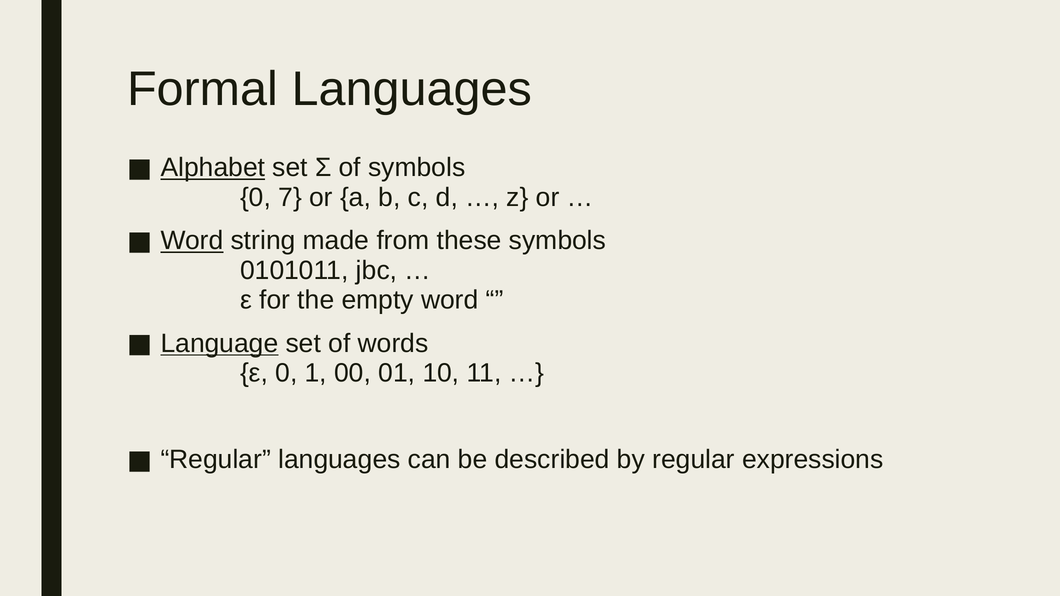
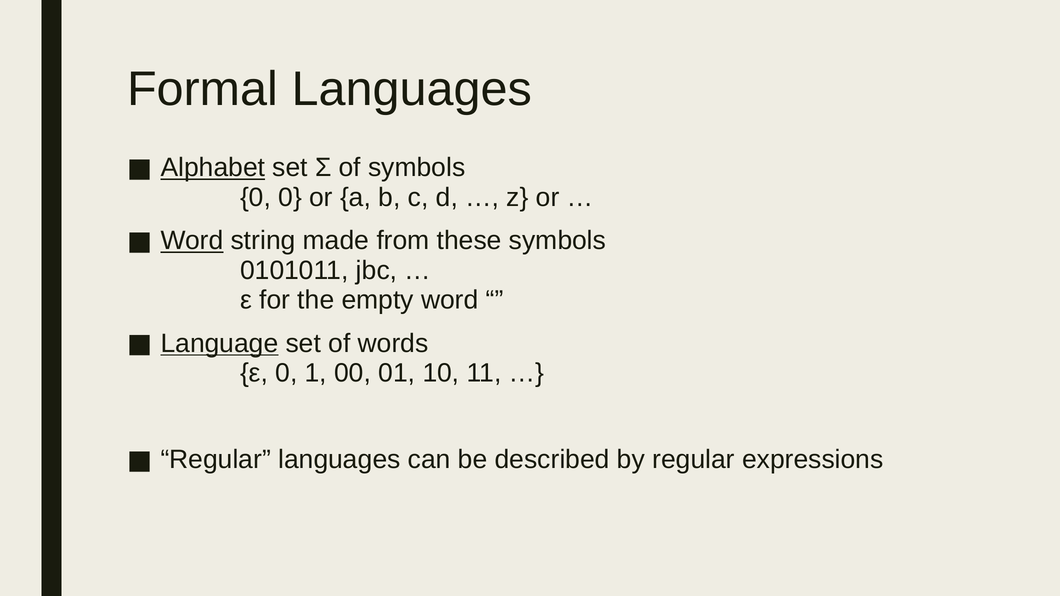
0 7: 7 -> 0 (290, 197)
